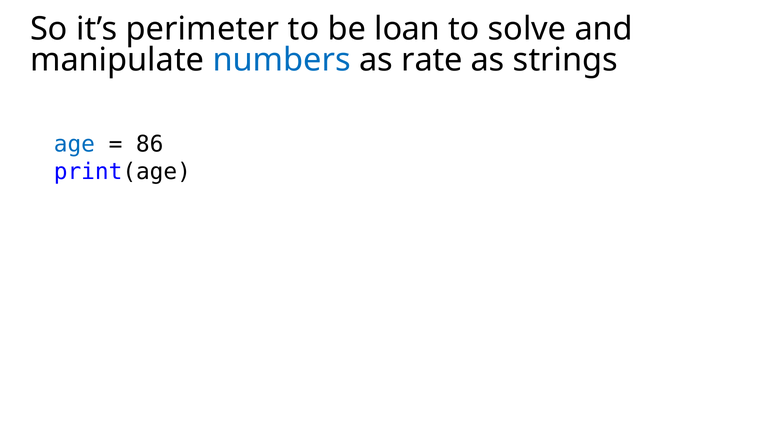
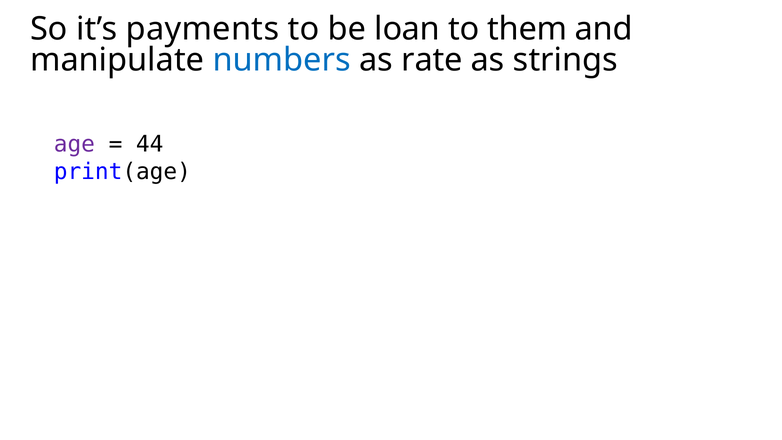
perimeter: perimeter -> payments (202, 29)
solve: solve -> them (527, 29)
age colour: blue -> purple (74, 144)
86: 86 -> 44 (150, 144)
